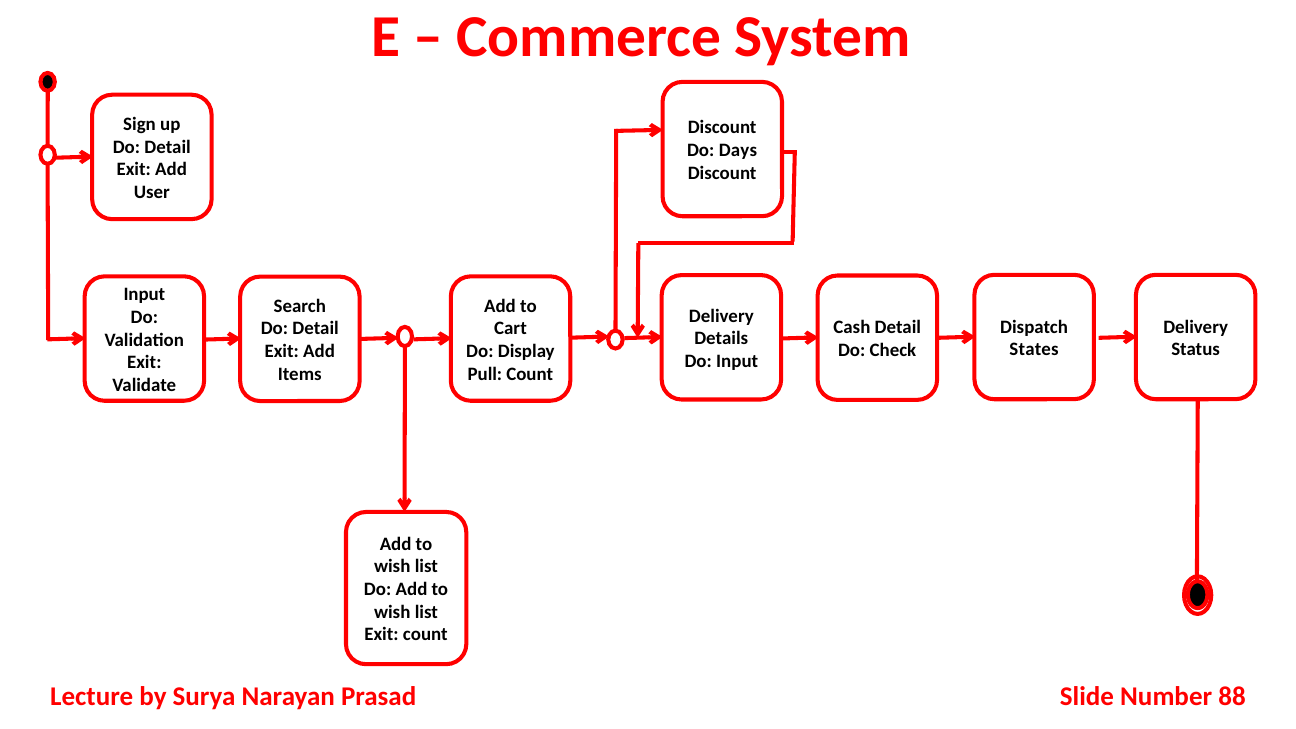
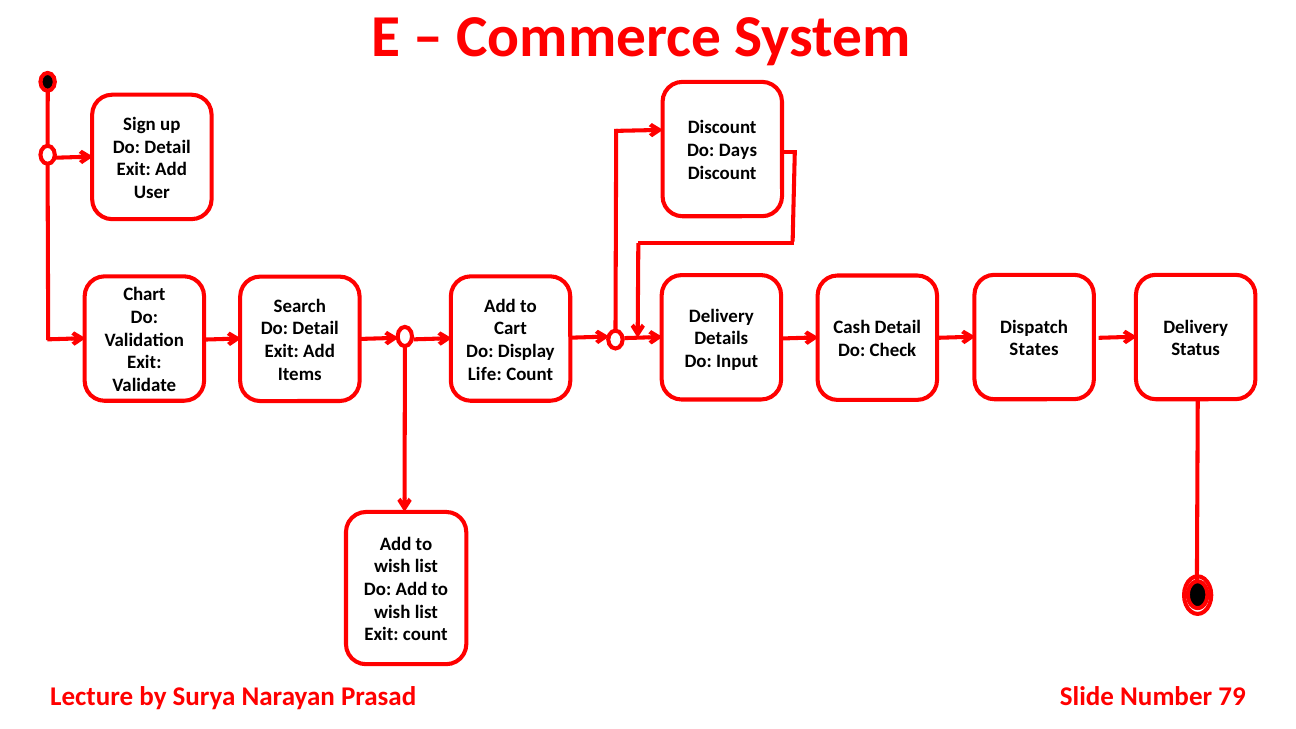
Input: Input -> Chart (144, 294)
Pull: Pull -> Life (485, 374)
88: 88 -> 79 (1232, 697)
